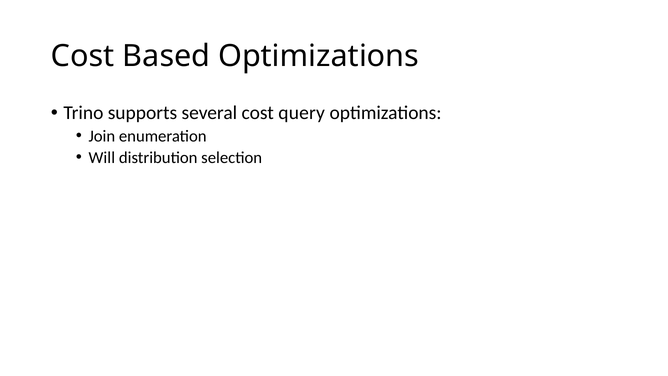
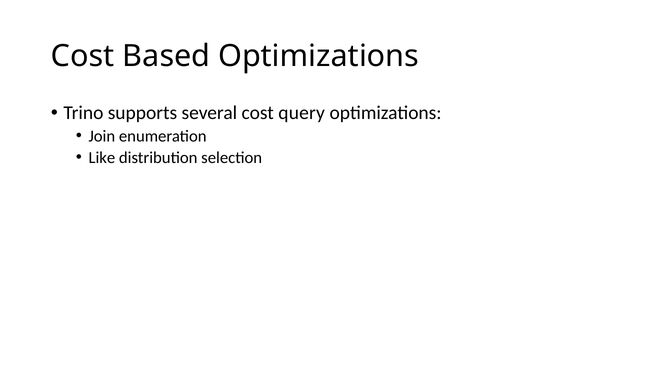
Will: Will -> Like (102, 157)
